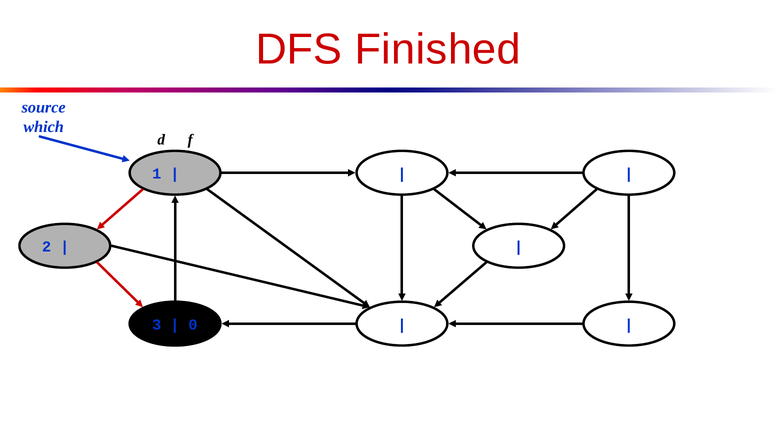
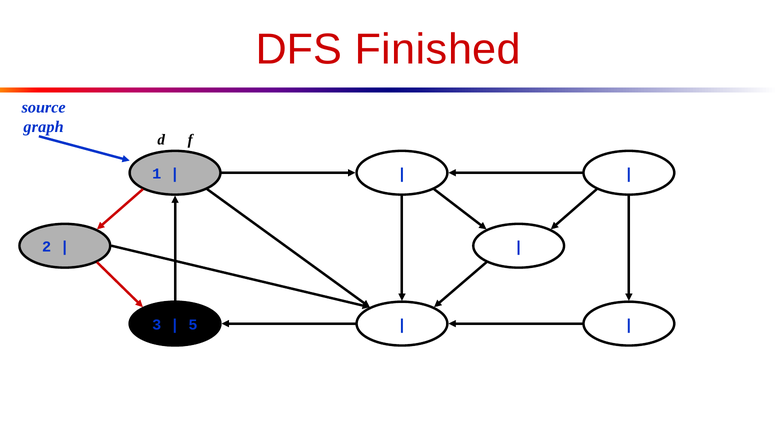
which: which -> graph (44, 127)
0: 0 -> 5 (193, 324)
